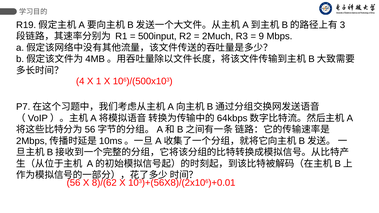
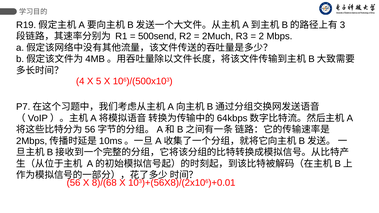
500input: 500input -> 500send (157, 36)
9: 9 -> 2 (261, 36)
1: 1 -> 5 (99, 81)
8)/(62: 8)/(62 -> 8)/(68 (104, 183)
